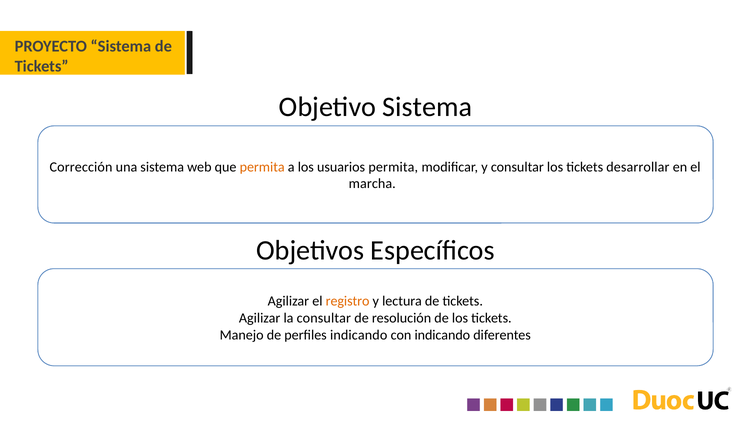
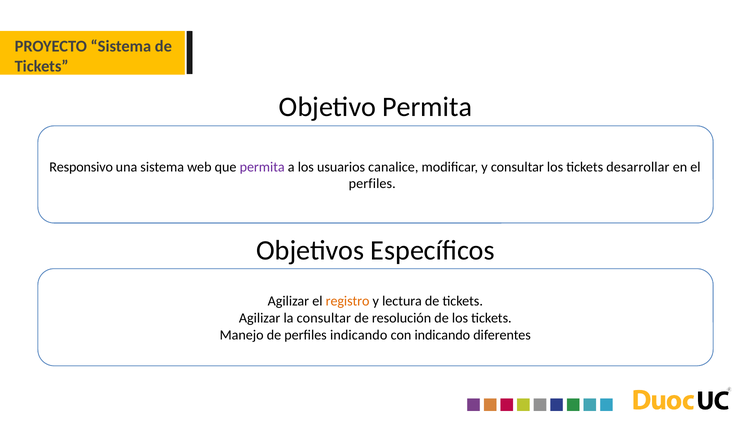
Objetivo Sistema: Sistema -> Permita (427, 107)
Corrección: Corrección -> Responsivo (81, 167)
permita colour: orange -> purple (262, 167)
usuarios permita: permita -> canalice (393, 167)
marcha: marcha -> perfiles (372, 184)
